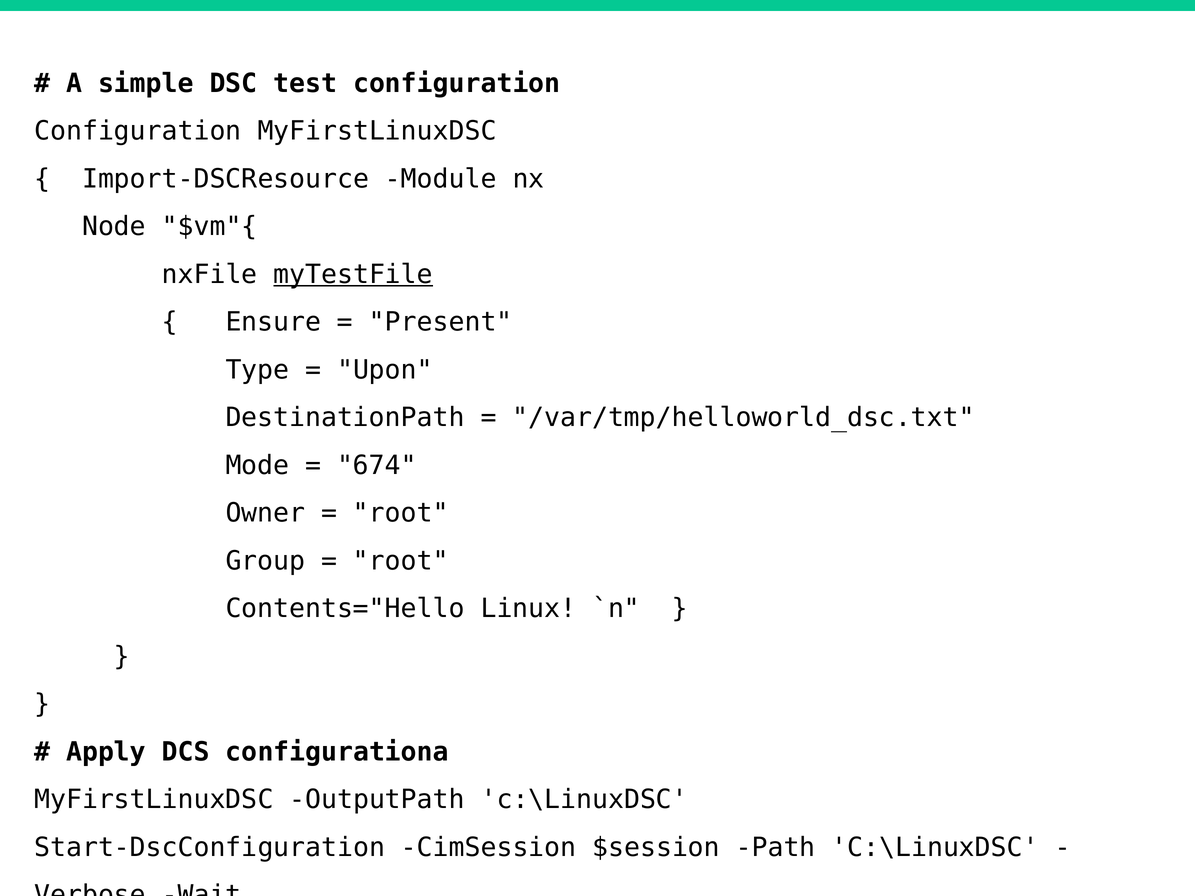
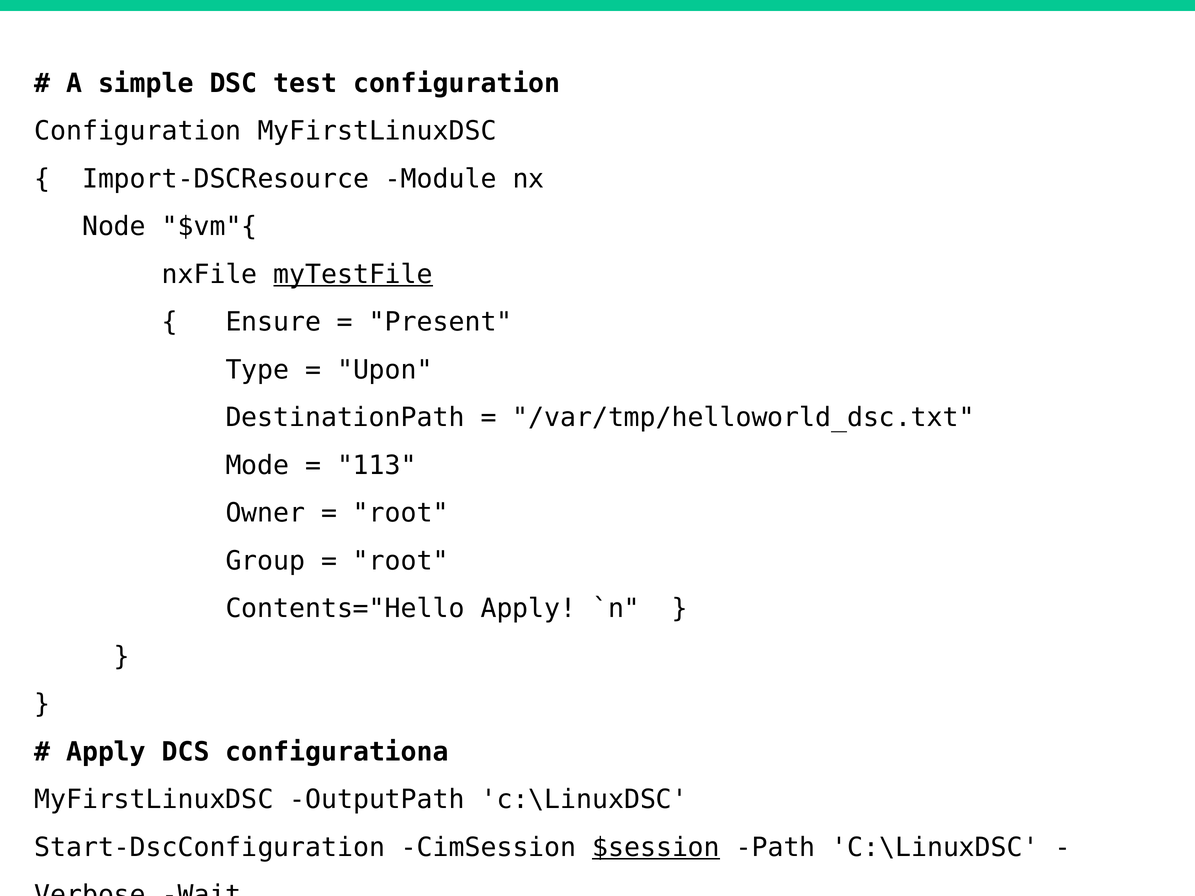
674: 674 -> 113 (377, 465)
Contents="Hello Linux: Linux -> Apply (528, 609)
$session underline: none -> present (656, 848)
